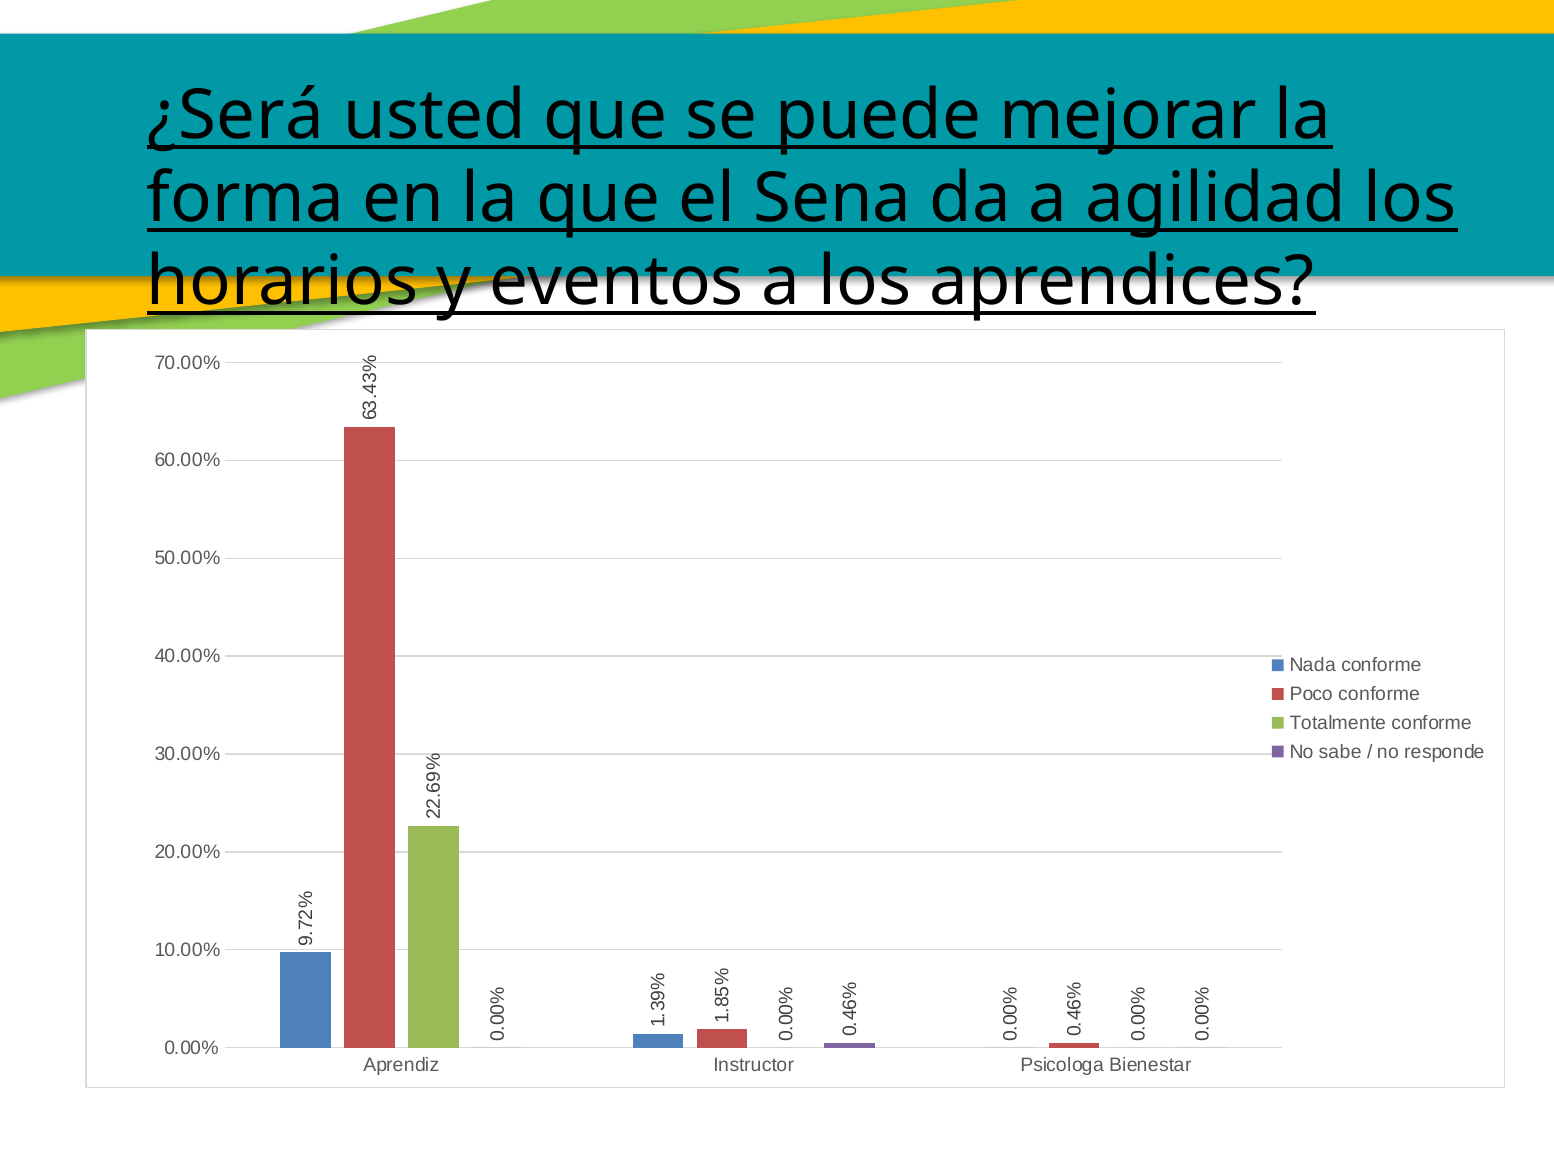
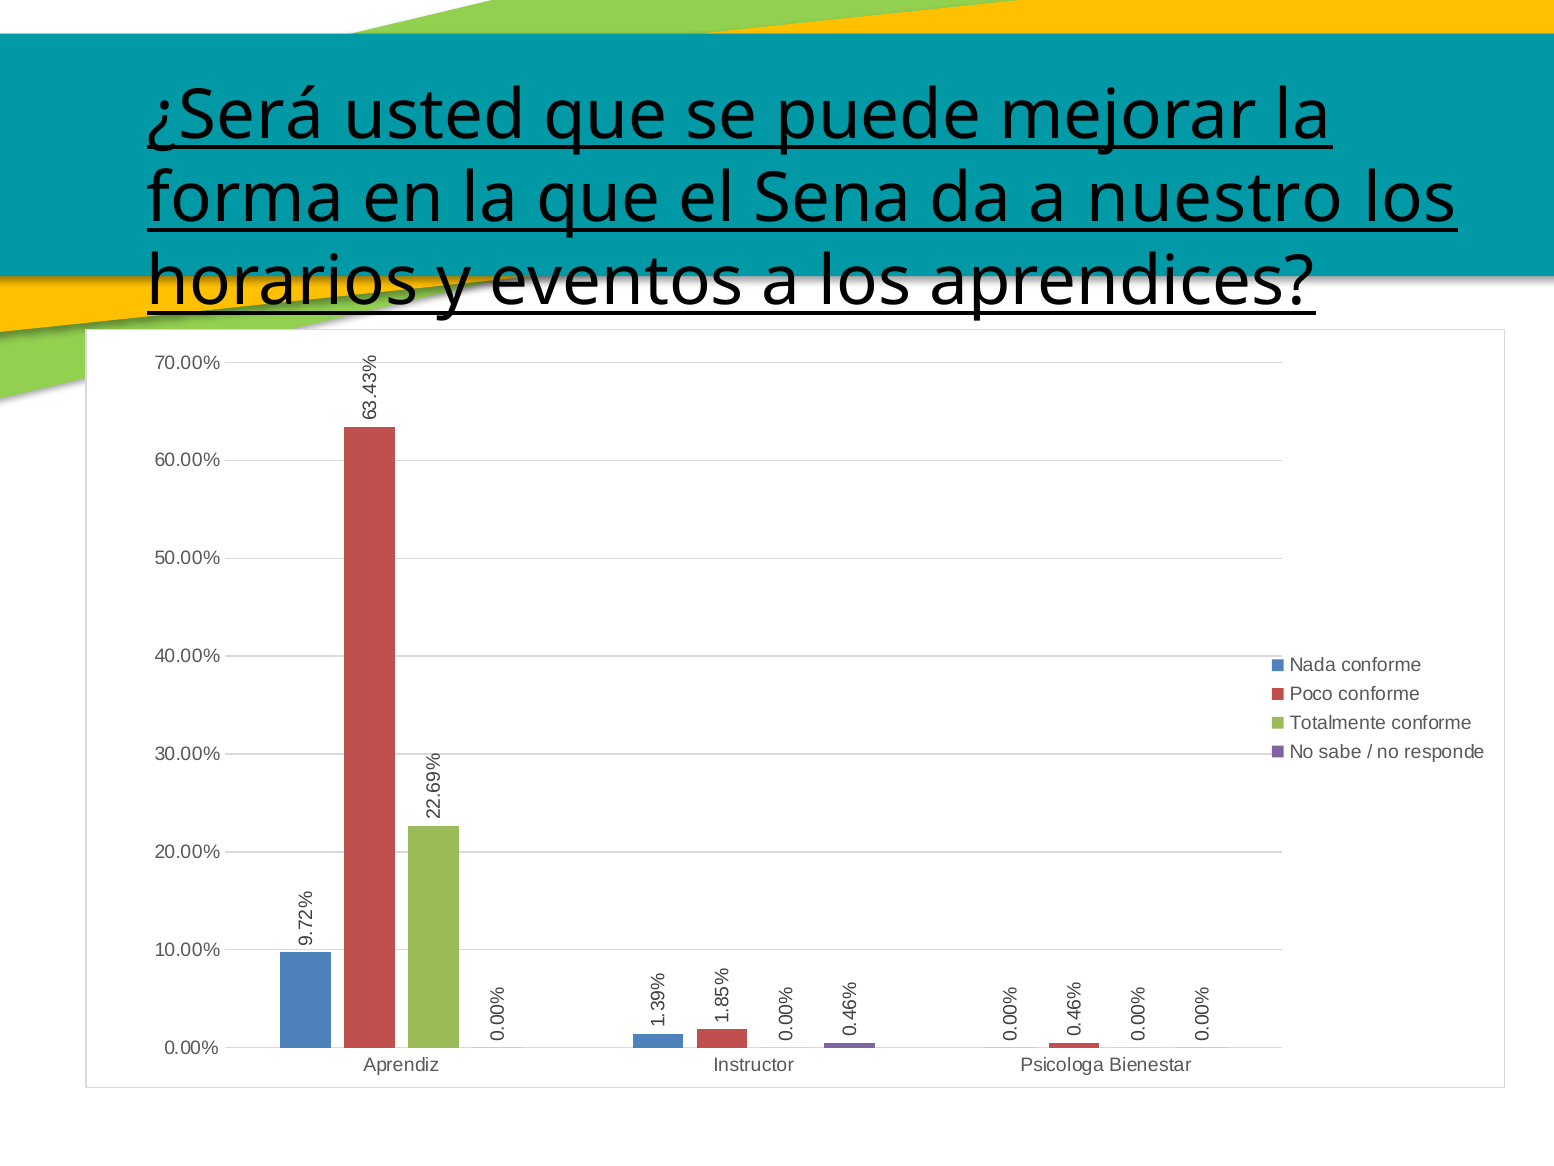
agilidad: agilidad -> nuestro (1215, 199)
